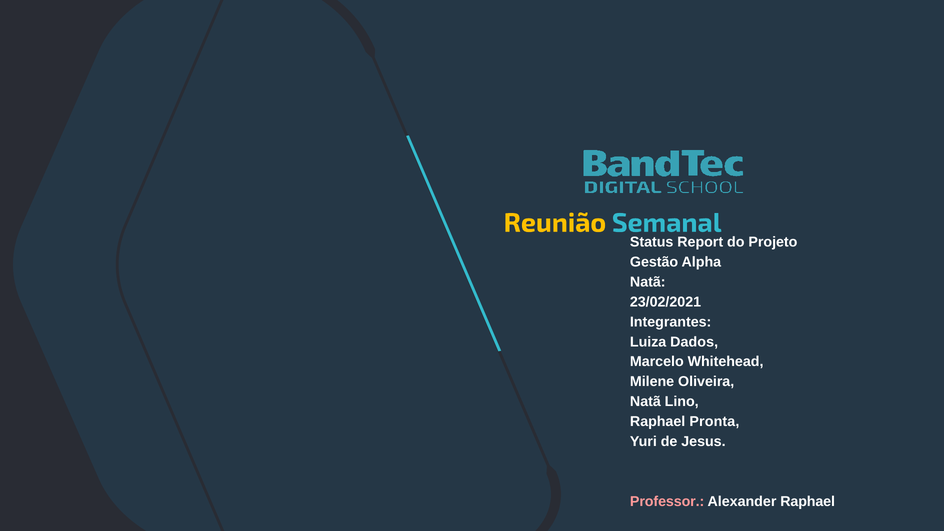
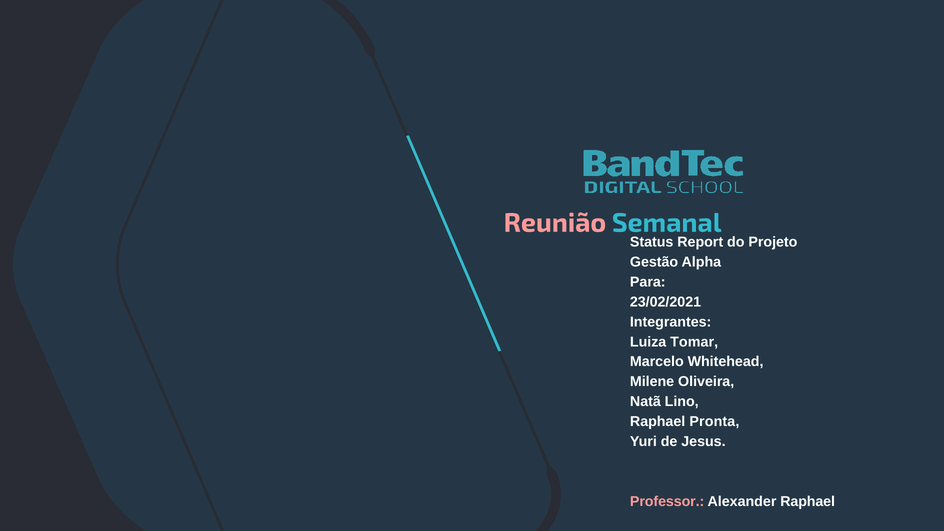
Reunião colour: yellow -> pink (555, 223)
Natã: Natã -> Para (648, 282)
Dados: Dados -> Tomar (694, 342)
